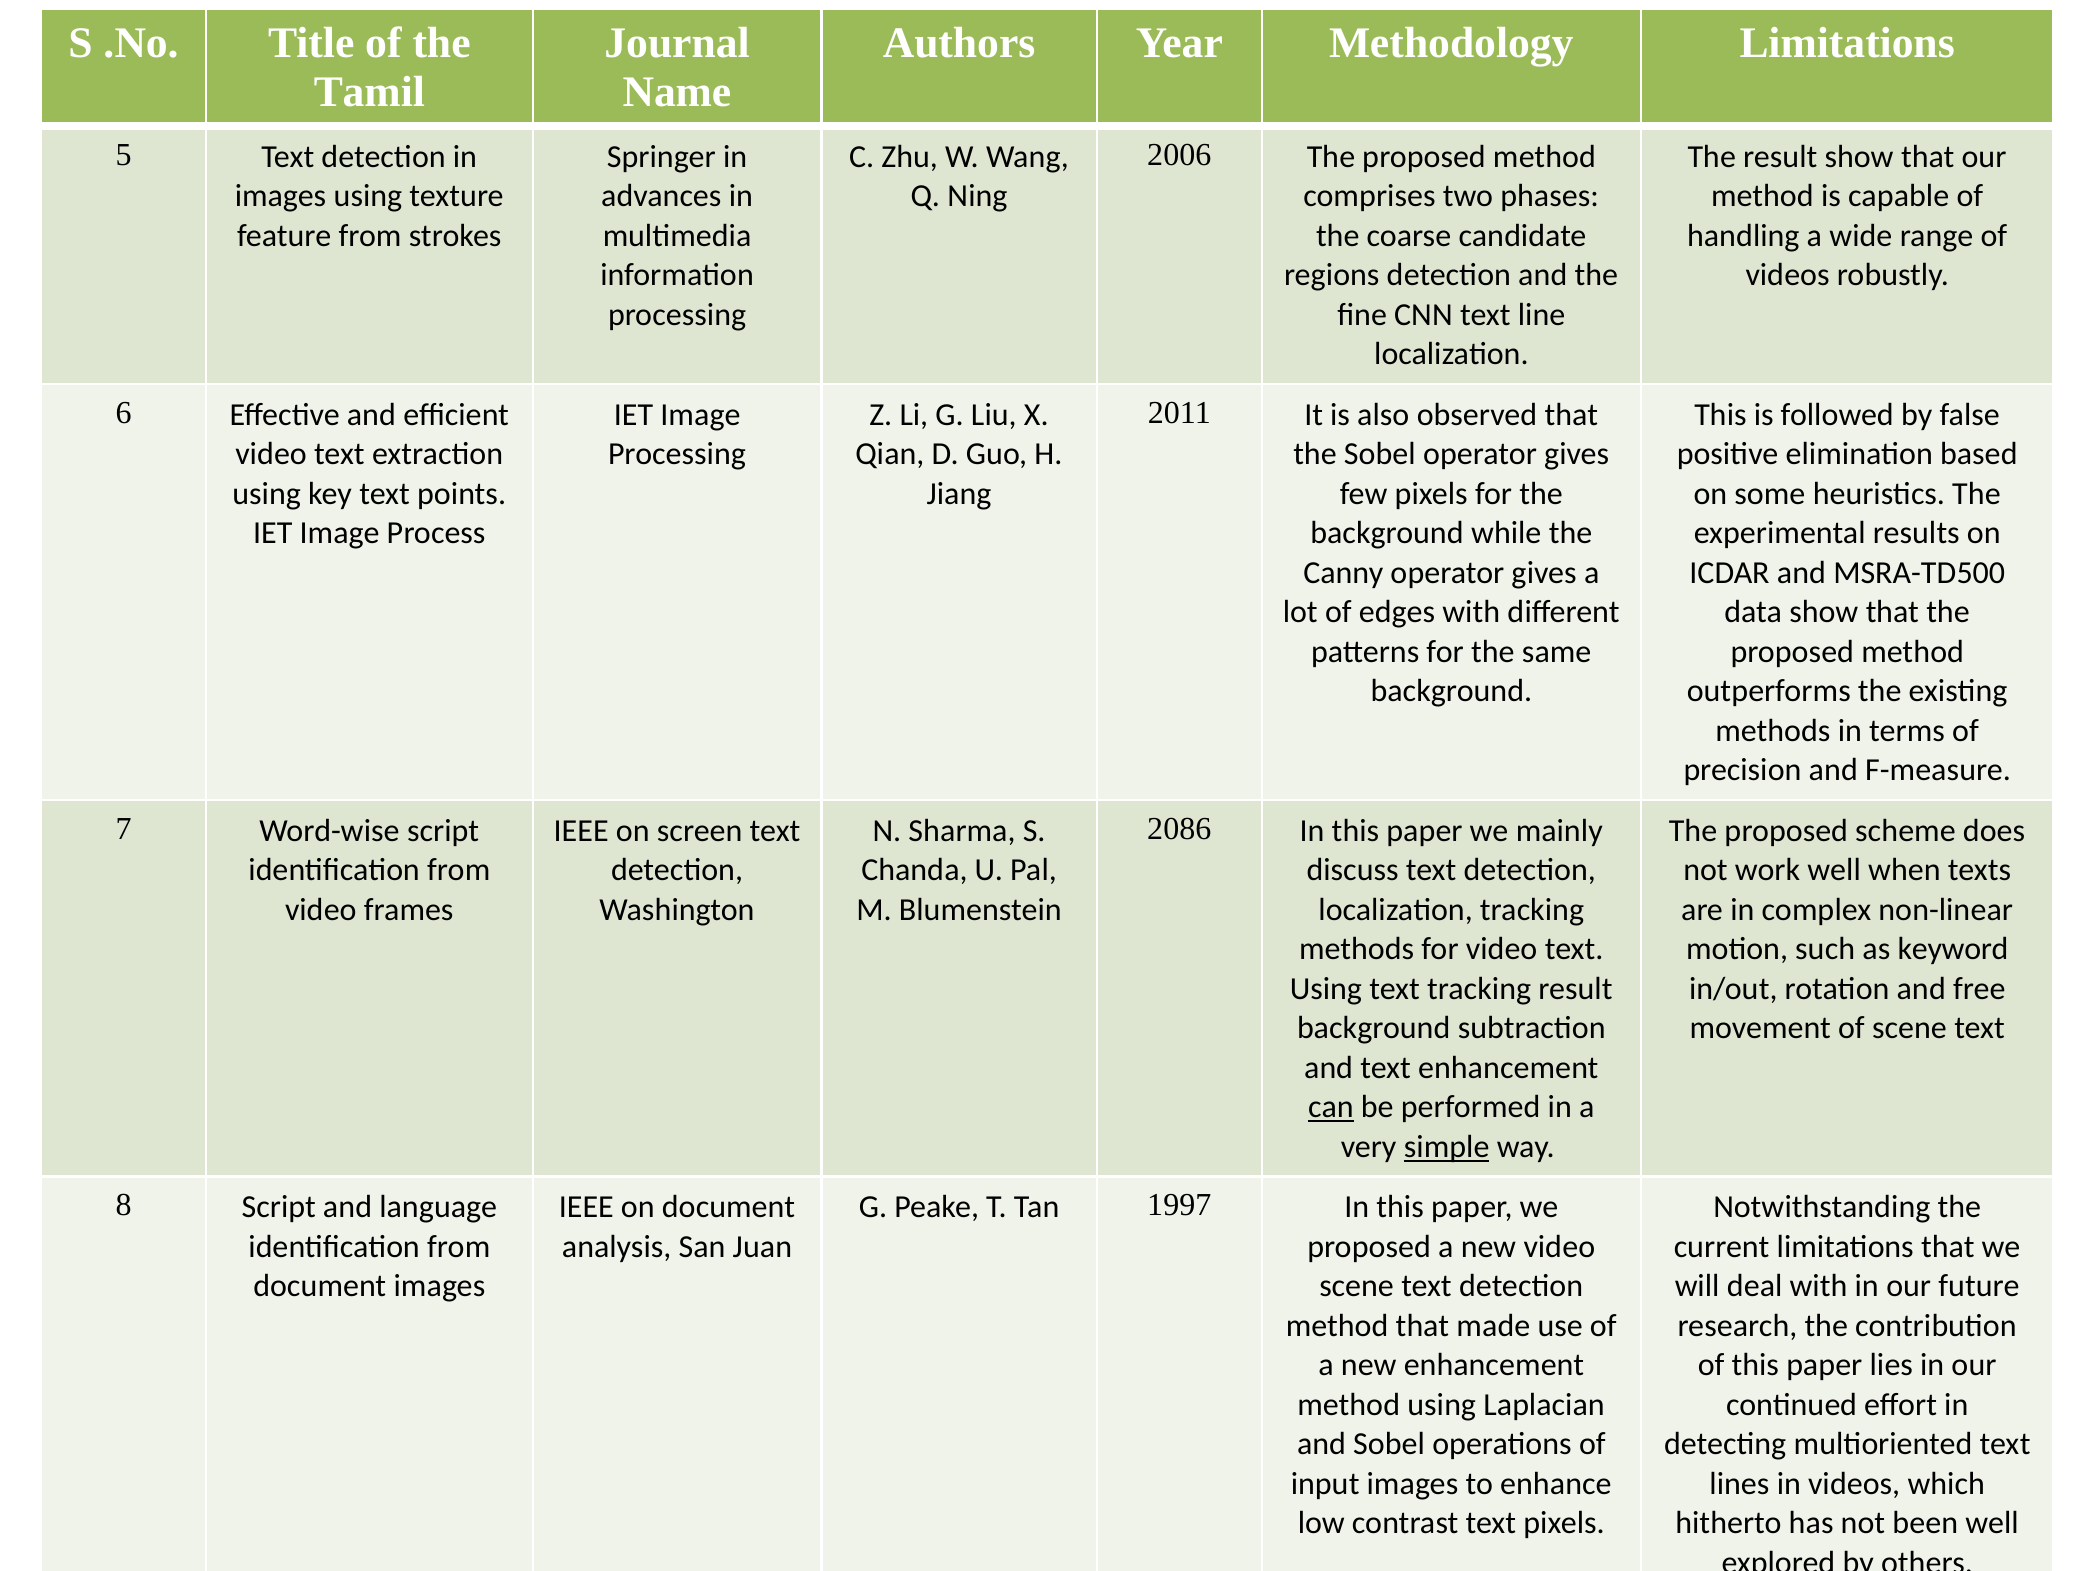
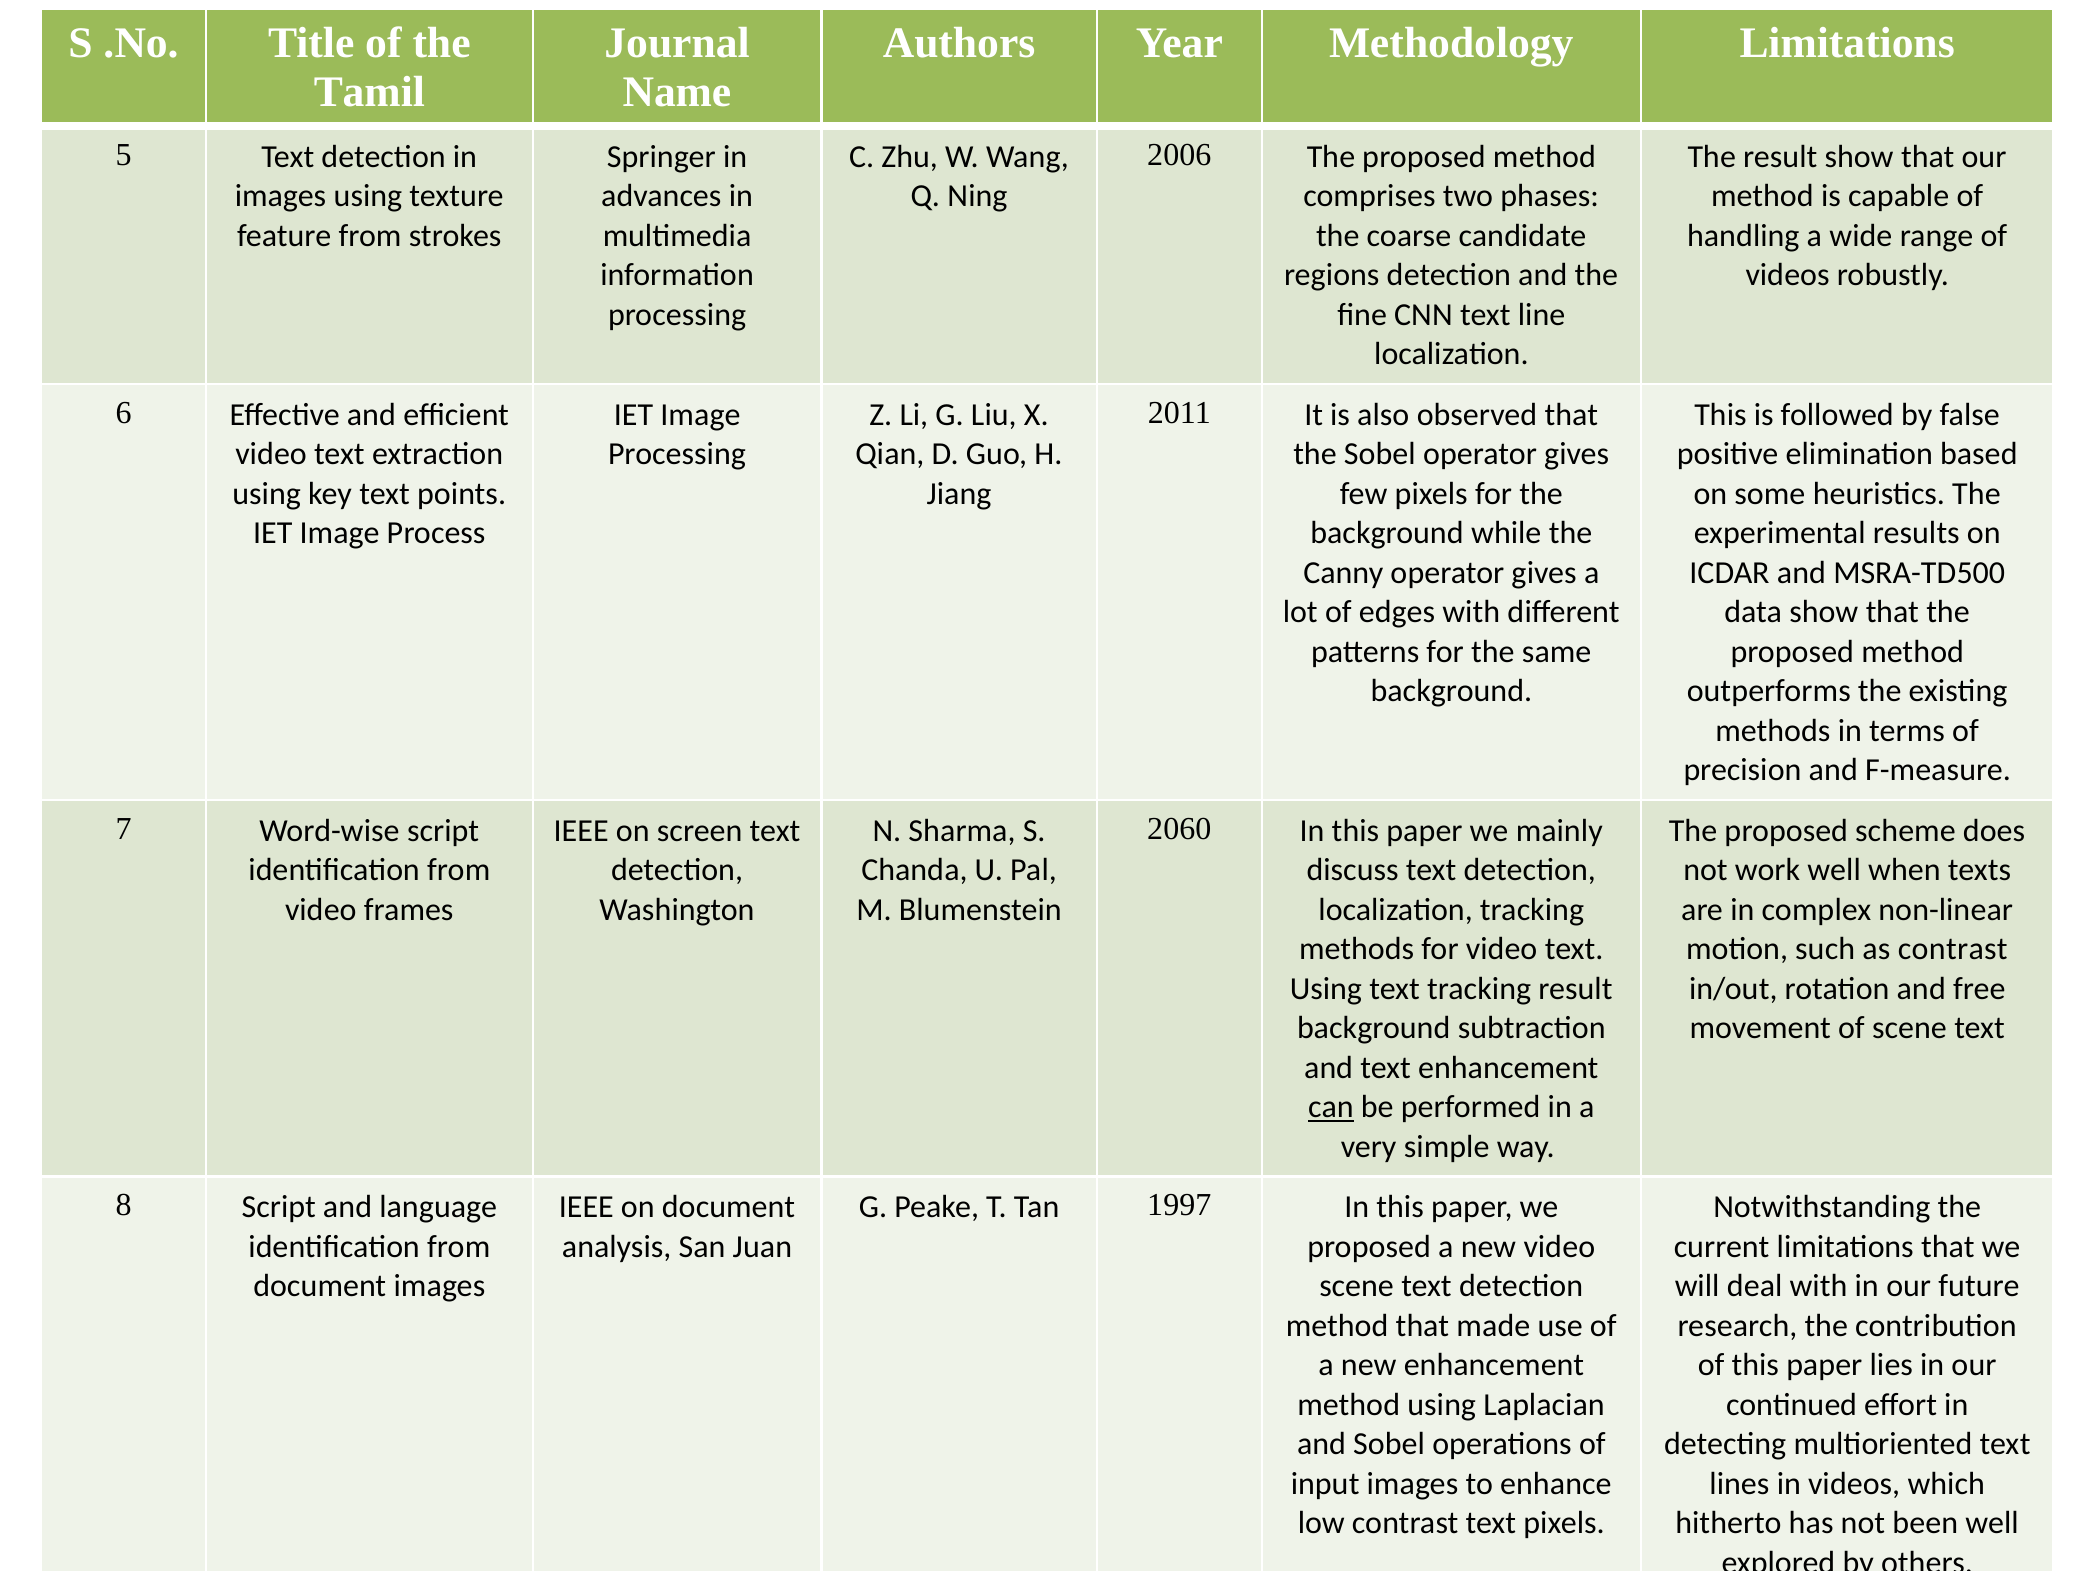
2086: 2086 -> 2060 (1179, 829)
as keyword: keyword -> contrast (1953, 950)
simple underline: present -> none (1447, 1147)
